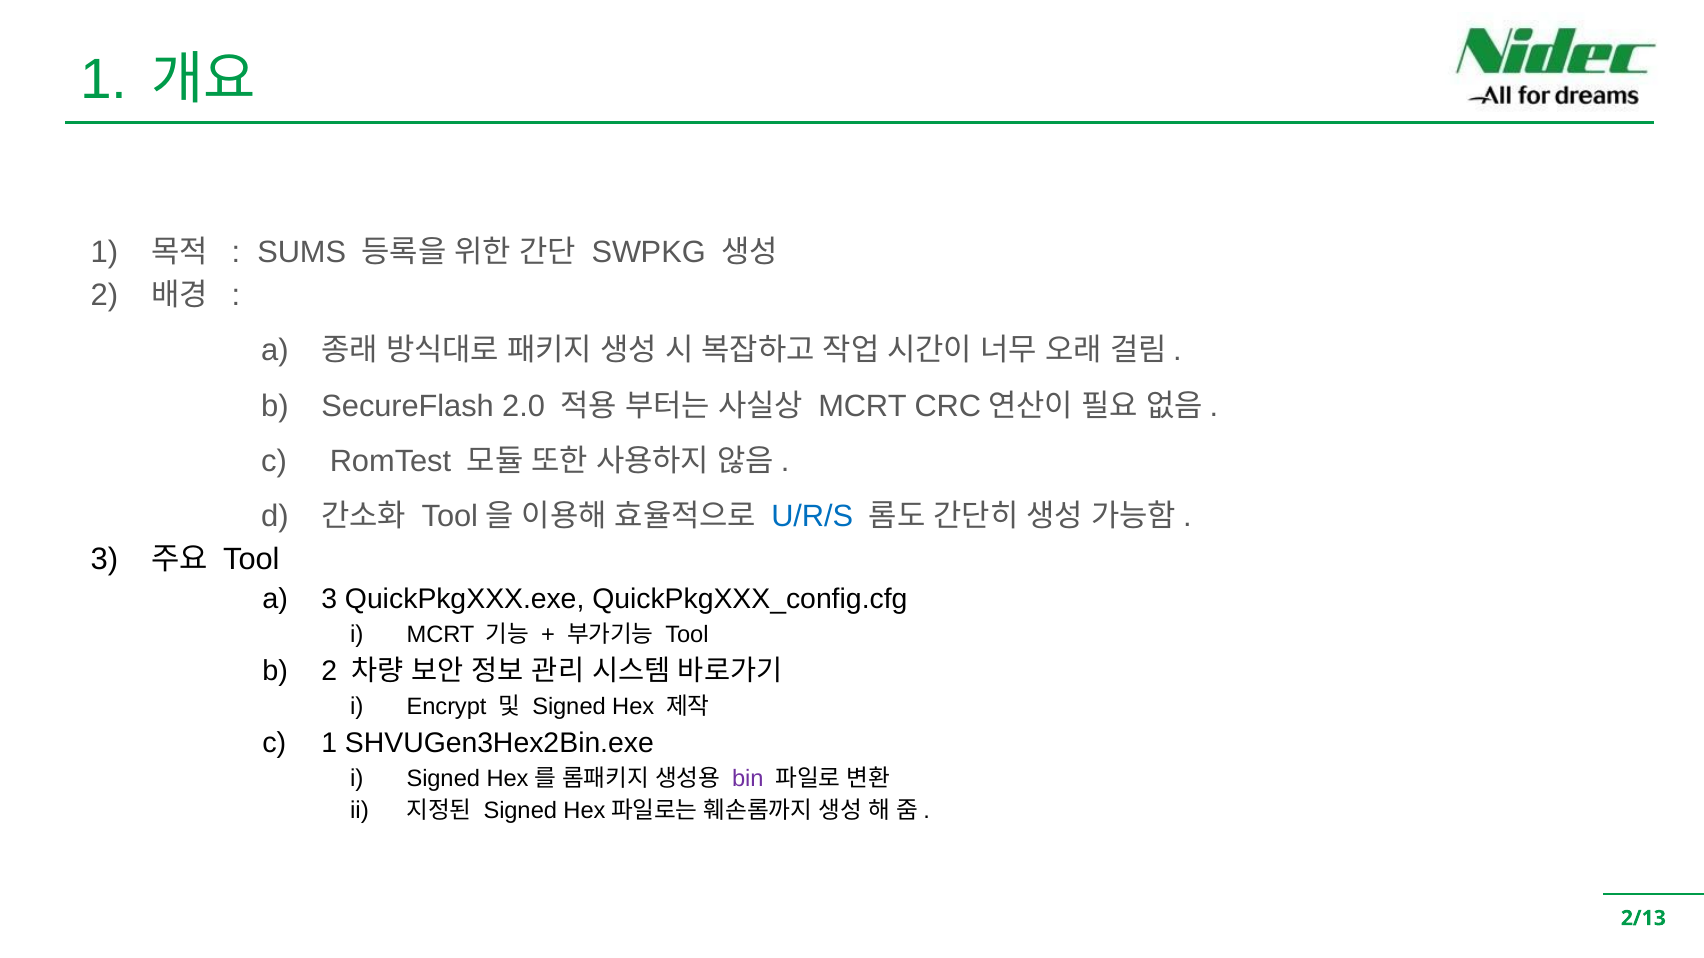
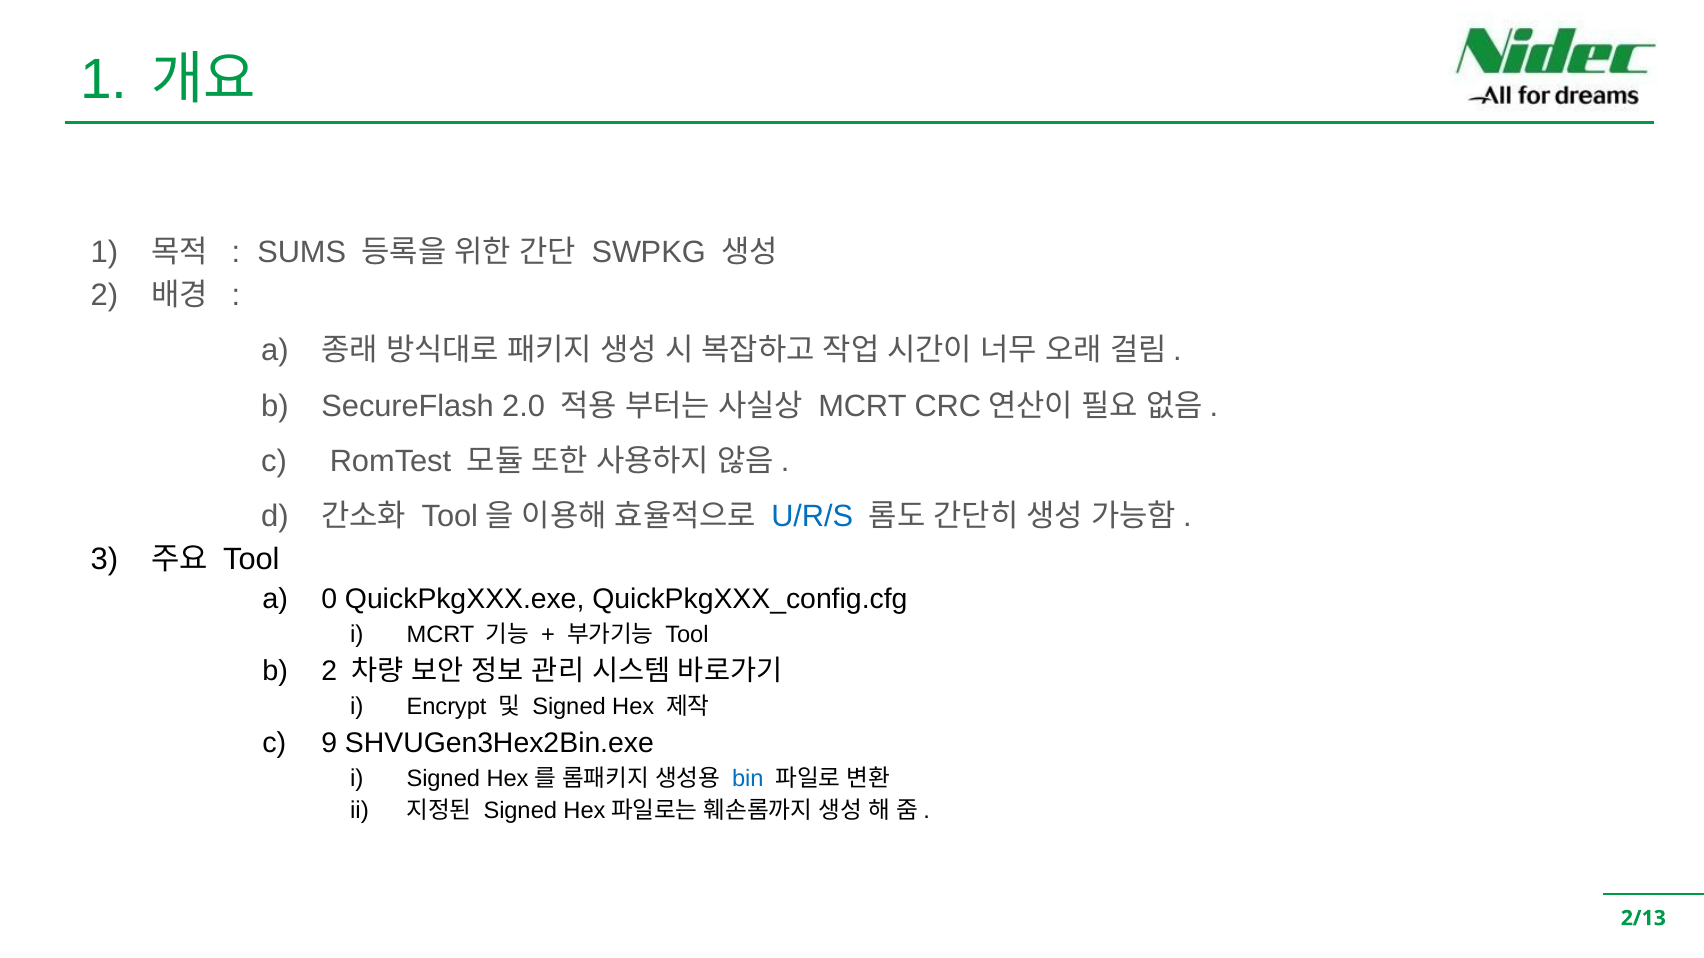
3: 3 -> 0 (329, 600)
c 1: 1 -> 9 (329, 744)
bin colour: purple -> blue (748, 779)
